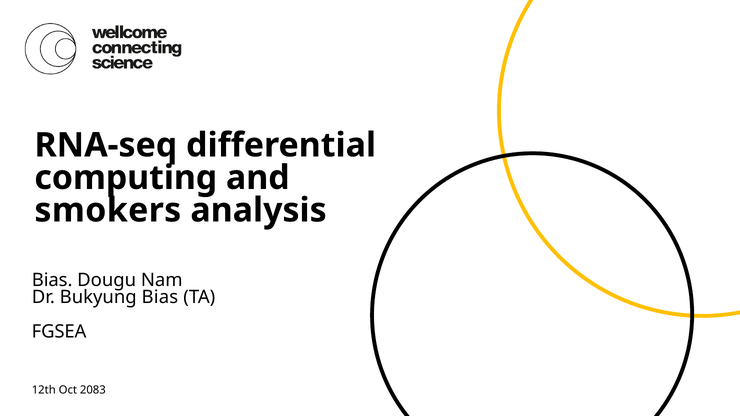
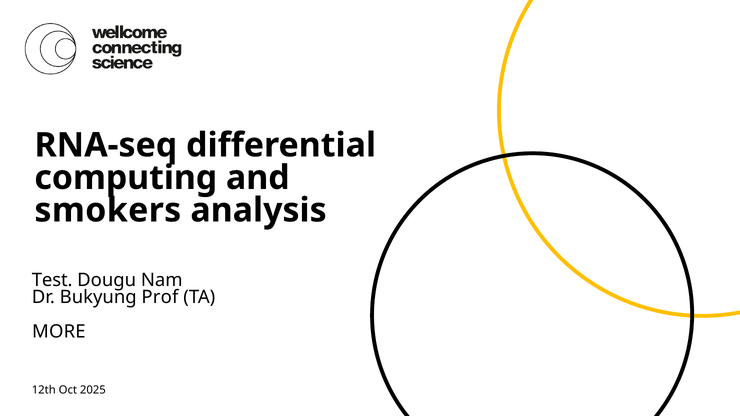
Bias: Bias -> Test (52, 280)
Bukyung Bias: Bias -> Prof (160, 297)
FGSEA: FGSEA -> MORE (59, 332)
2083: 2083 -> 2025 (93, 390)
